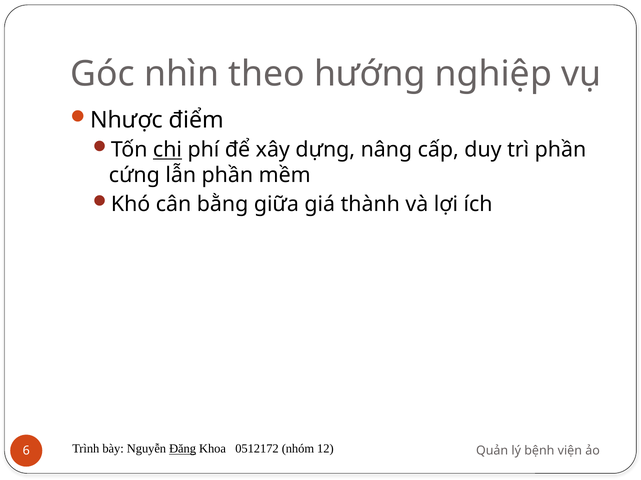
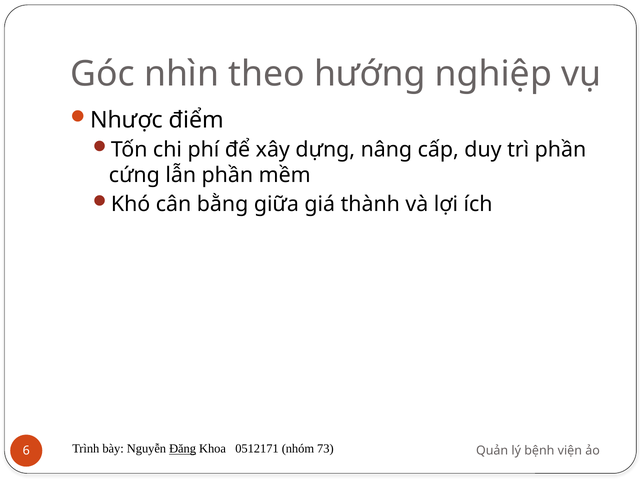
chi underline: present -> none (167, 150)
0512172: 0512172 -> 0512171 (257, 450)
12: 12 -> 73 (325, 450)
